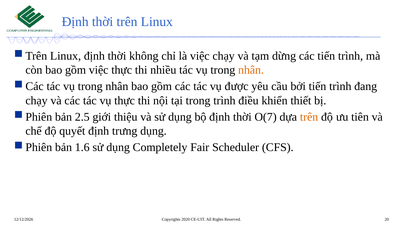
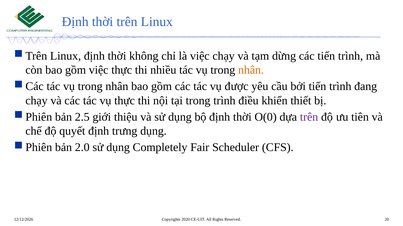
O(7: O(7 -> O(0 (266, 117)
trên colour: orange -> purple (309, 117)
1.6: 1.6 -> 2.0 (82, 148)
